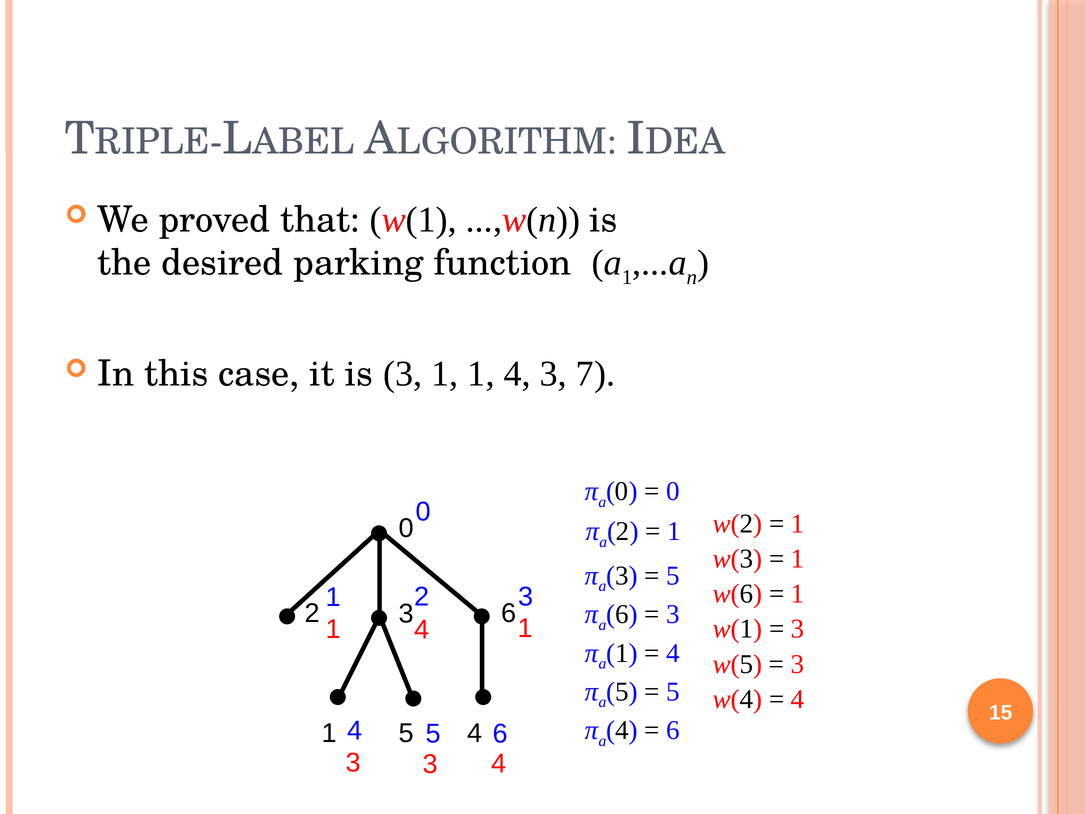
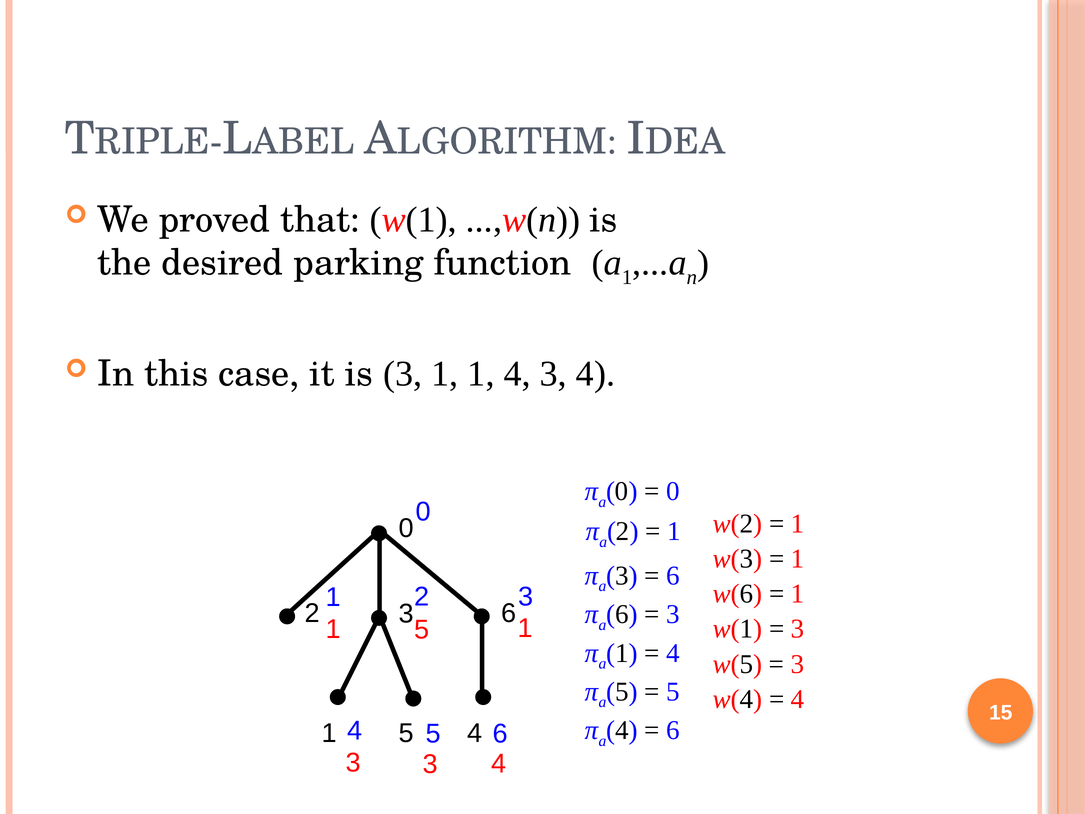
4 3 7: 7 -> 4 (596, 374)
5: 5 -> 6 (673, 576)
4: 4 -> 5 (422, 630)
